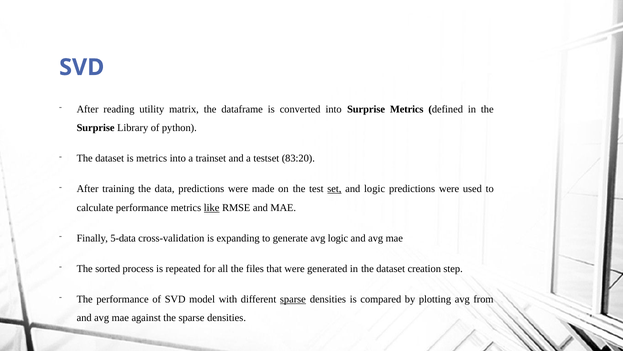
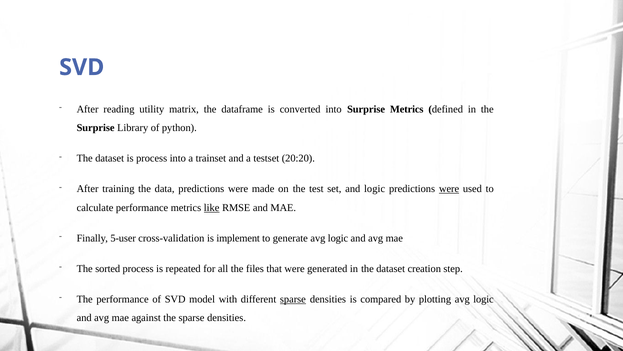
is metrics: metrics -> process (152, 158)
83:20: 83:20 -> 20:20 (298, 158)
set underline: present -> none (334, 189)
were underline: none -> present (449, 189)
5-data: 5-data -> 5-user (123, 238)
expanding: expanding -> implement (238, 238)
plotting avg from: from -> logic (483, 299)
